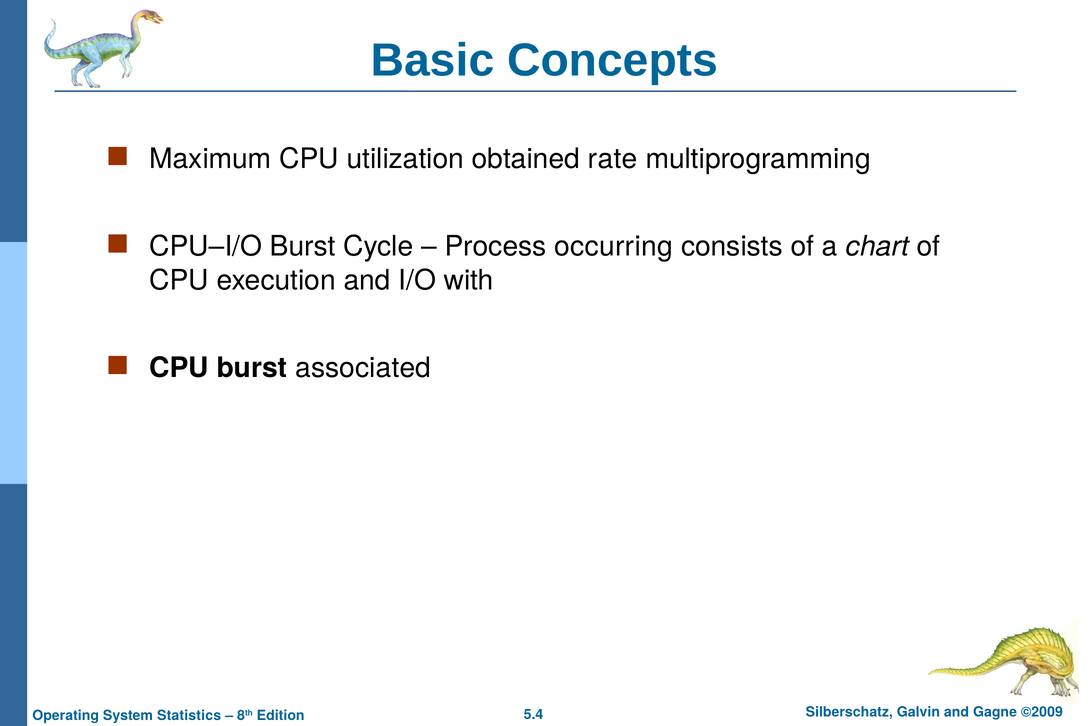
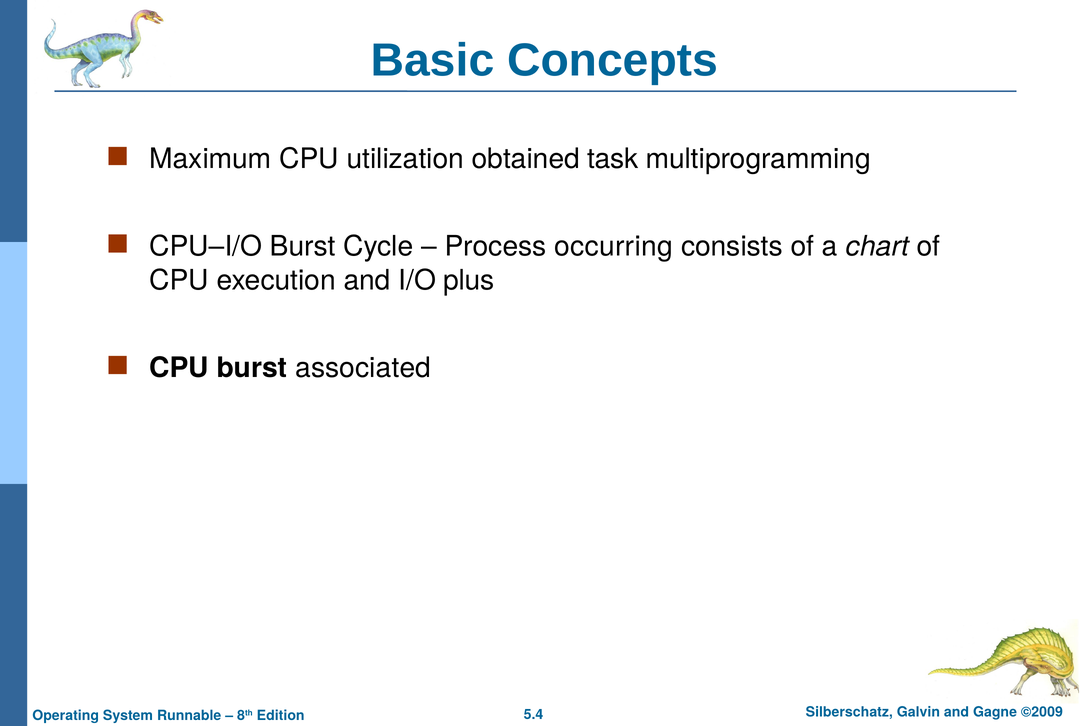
rate: rate -> task (613, 159)
with: with -> plus (469, 281)
Statistics: Statistics -> Runnable (189, 716)
